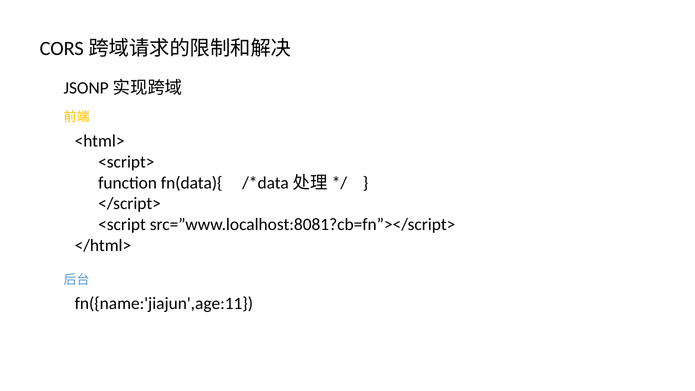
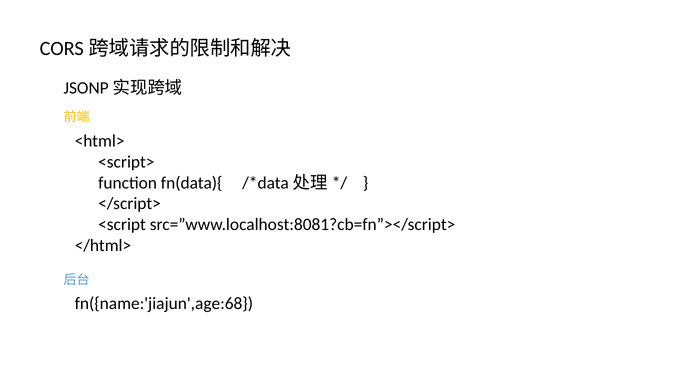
fn({name:'jiajun',age:11: fn({name:'jiajun',age:11 -> fn({name:'jiajun',age:68 (164, 304)
